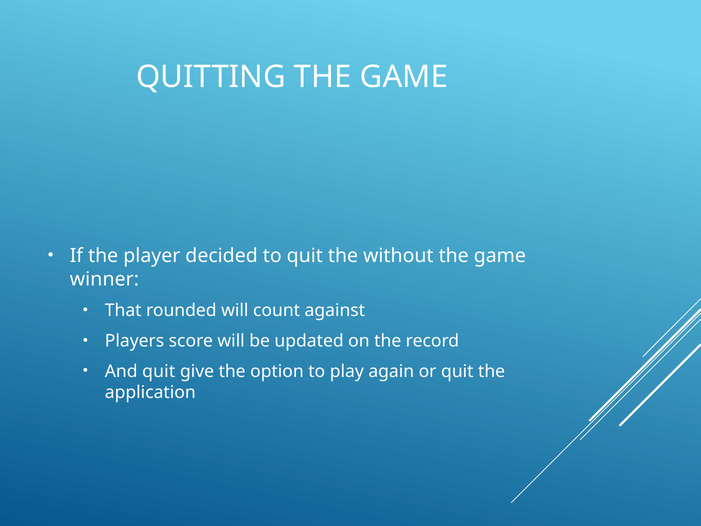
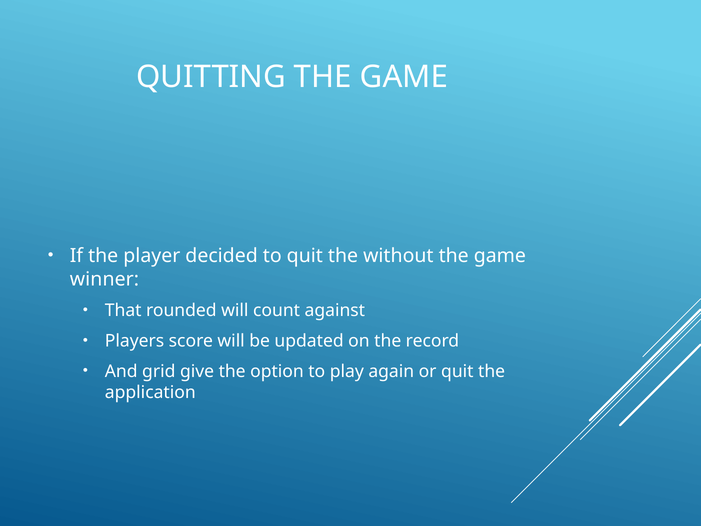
And quit: quit -> grid (159, 371)
